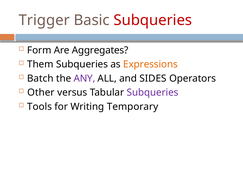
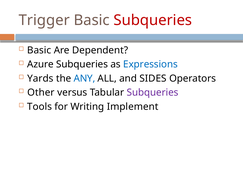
Form: Form -> Basic (39, 50)
Aggregates: Aggregates -> Dependent (100, 50)
Them: Them -> Azure (40, 64)
Expressions colour: orange -> blue (151, 64)
Batch: Batch -> Yards (40, 79)
ANY colour: purple -> blue (84, 79)
Temporary: Temporary -> Implement (133, 107)
